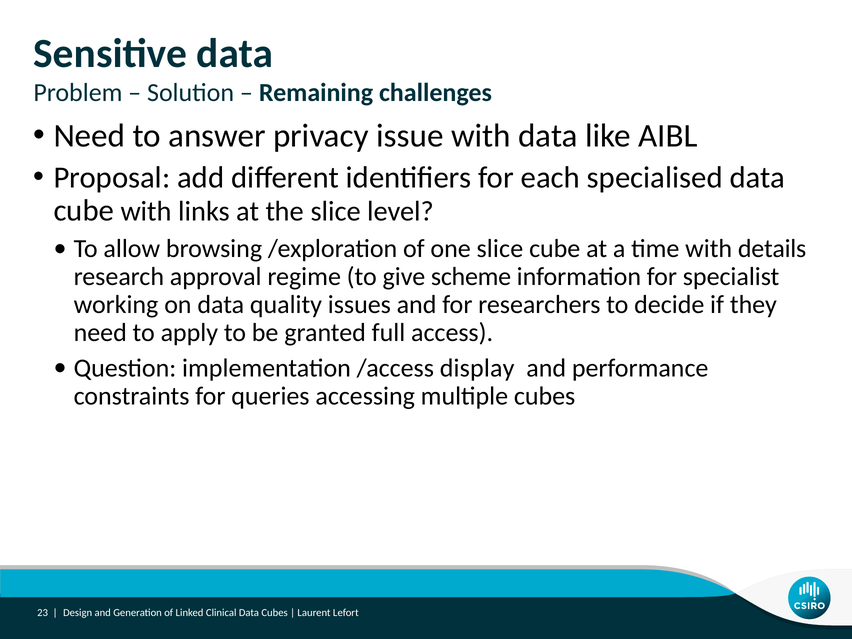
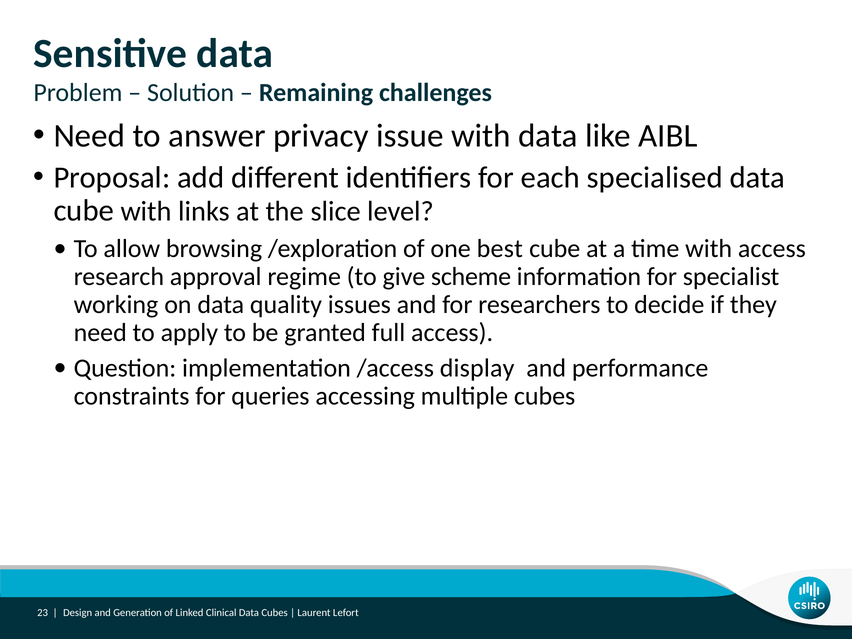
one slice: slice -> best (500, 249)
with details: details -> access (772, 249)
